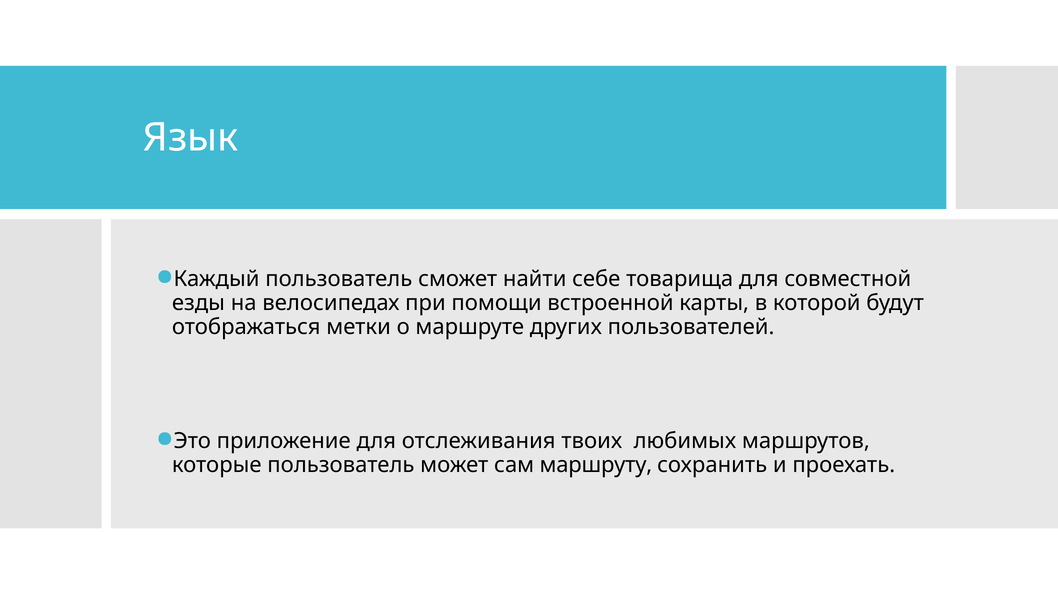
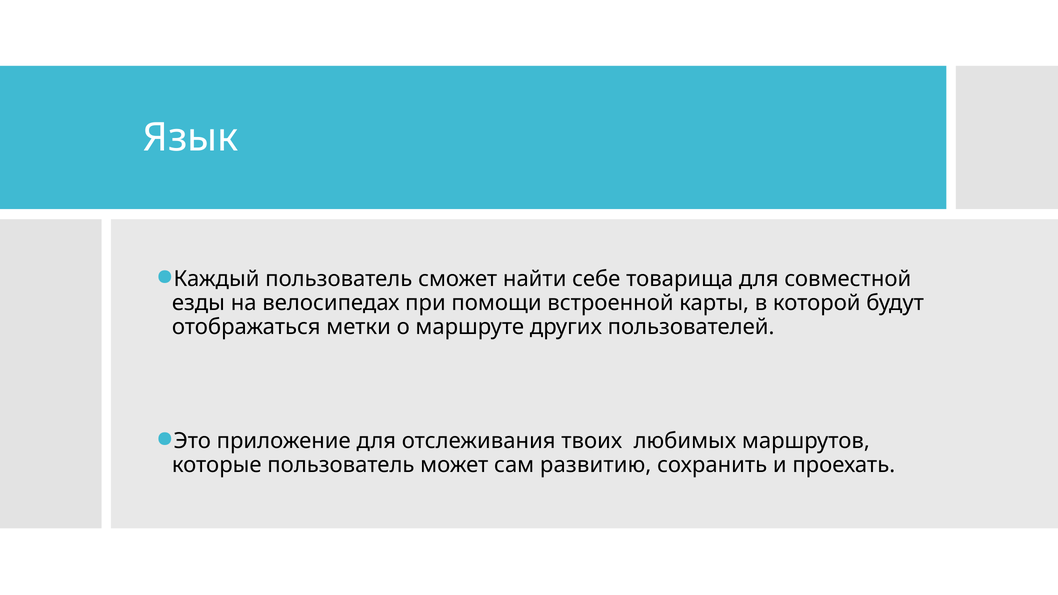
маршруту: маршруту -> развитию (596, 465)
